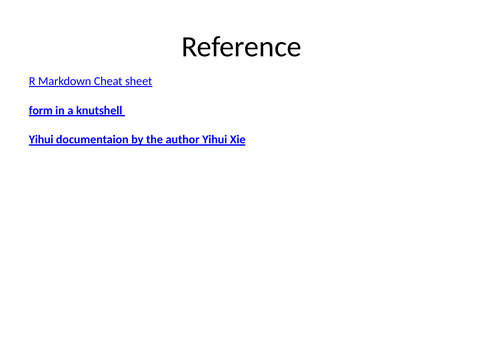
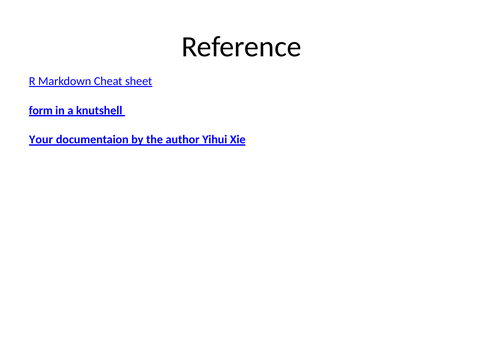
Yihui: Yihui -> Your (41, 140)
